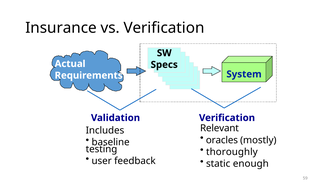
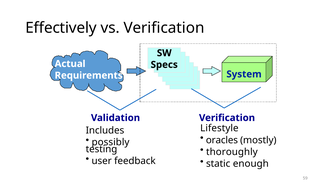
Insurance: Insurance -> Effectively (61, 28)
Relevant: Relevant -> Lifestyle (219, 128)
baseline: baseline -> possibly (111, 142)
